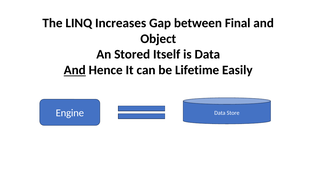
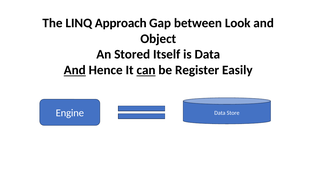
Increases: Increases -> Approach (121, 23)
Final: Final -> Look (238, 23)
can underline: none -> present (146, 70)
Lifetime: Lifetime -> Register (197, 70)
